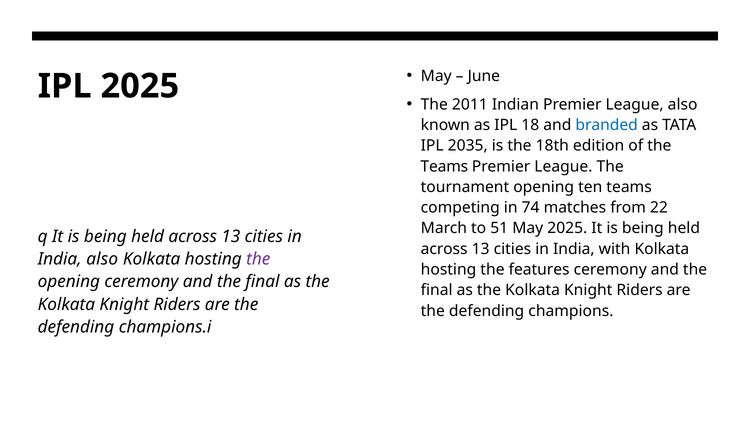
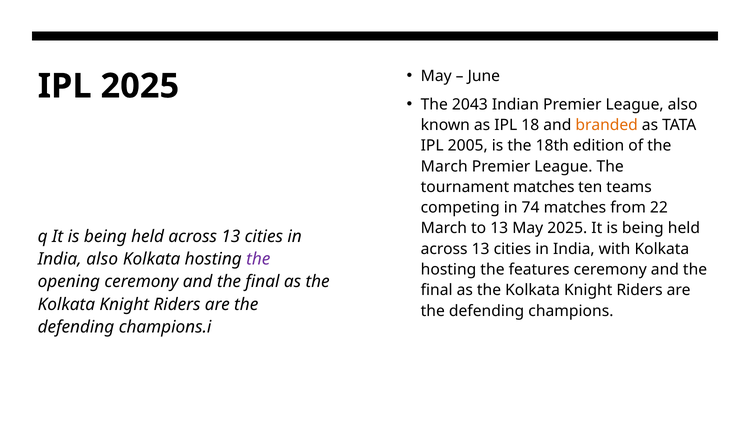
2011: 2011 -> 2043 (470, 104)
branded colour: blue -> orange (607, 125)
2035: 2035 -> 2005 (468, 146)
Teams: Teams -> March (444, 166)
tournament opening: opening -> matches (544, 187)
to 51: 51 -> 13 (499, 228)
